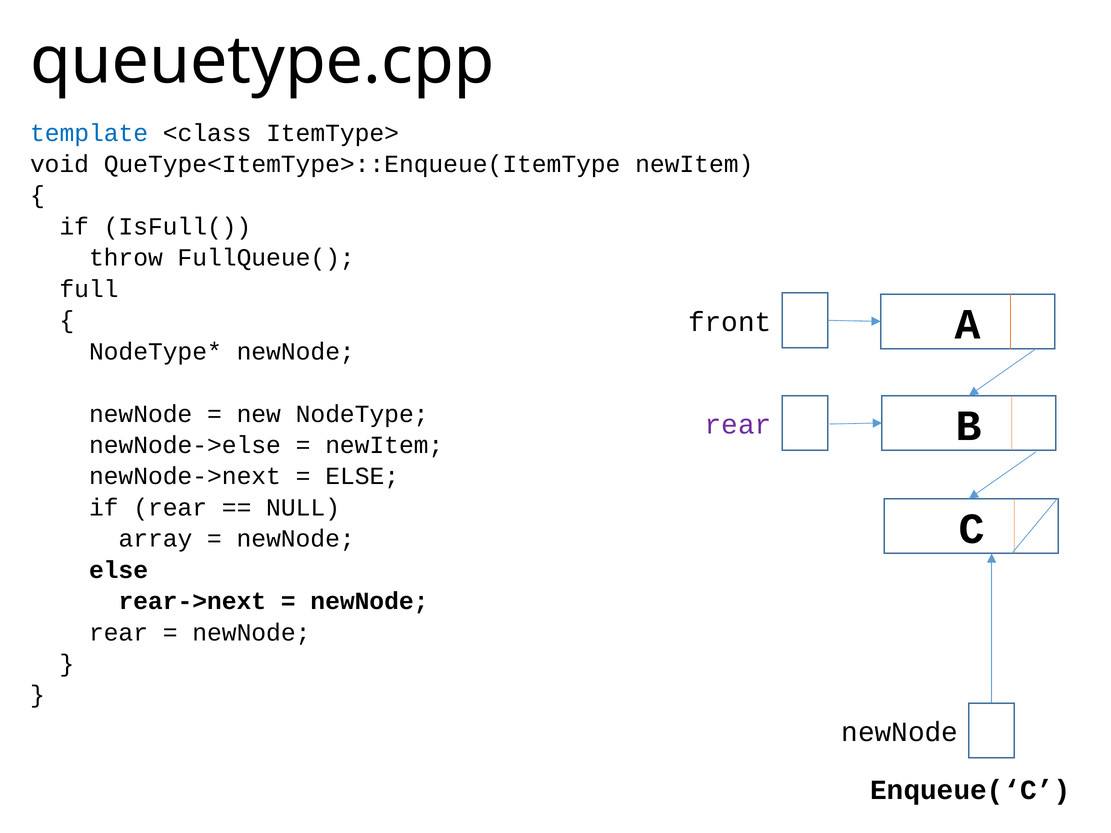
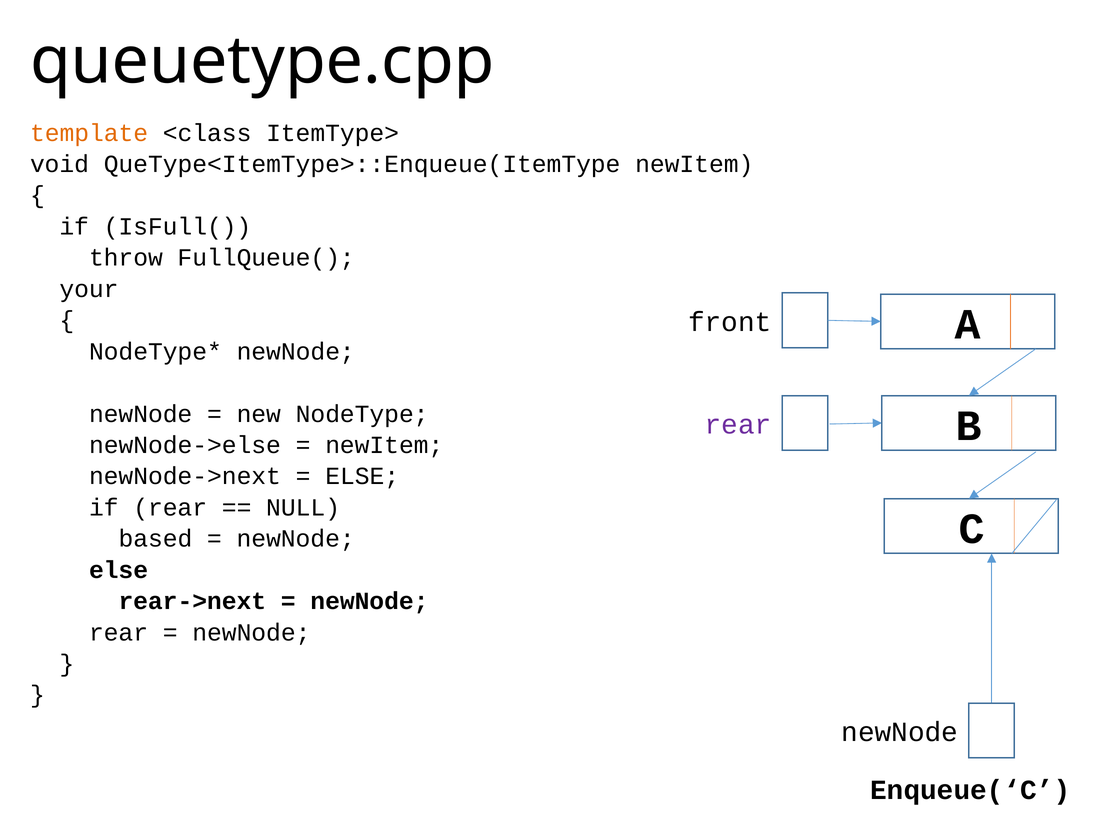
template colour: blue -> orange (89, 133)
full: full -> your (89, 289)
array: array -> based (155, 539)
